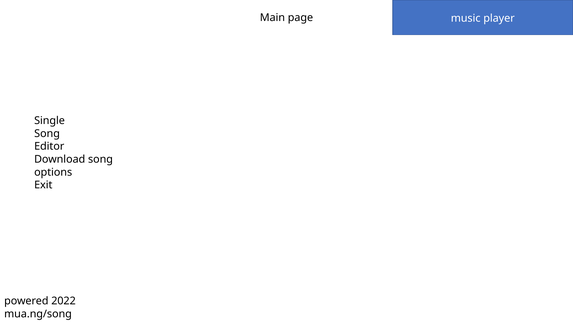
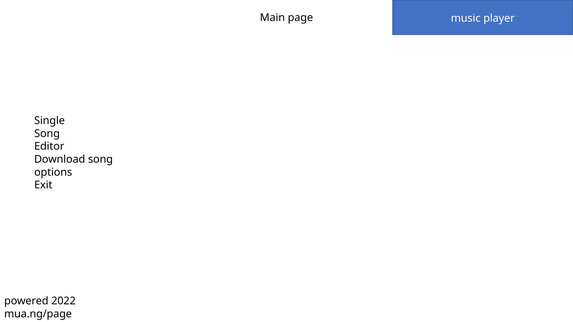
mua.ng/song: mua.ng/song -> mua.ng/page (38, 314)
